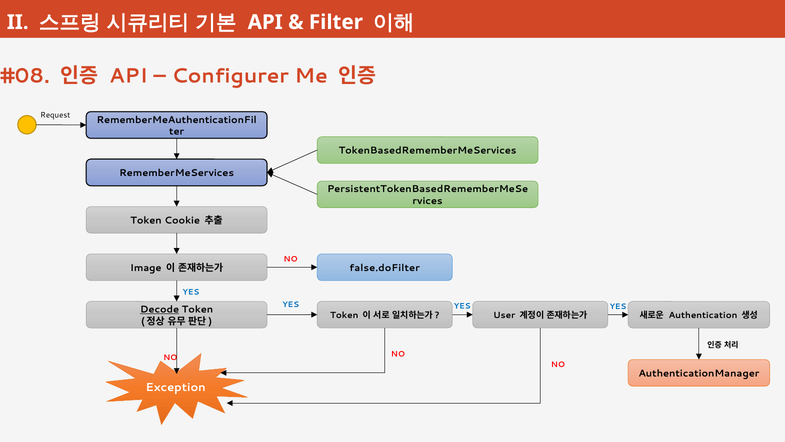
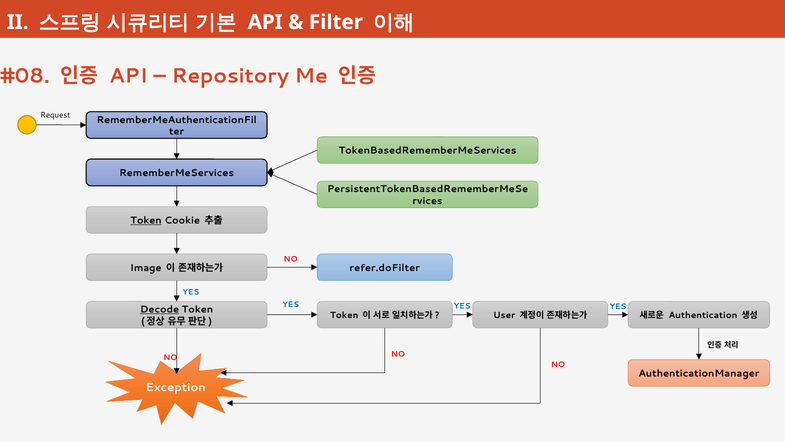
Configurer: Configurer -> Repository (230, 76)
Token underline: none -> present (146, 220)
false.doFilter: false.doFilter -> refer.doFilter (385, 268)
